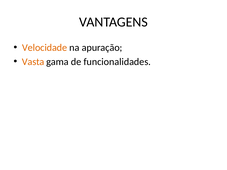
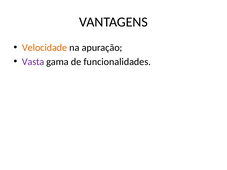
Vasta colour: orange -> purple (33, 62)
